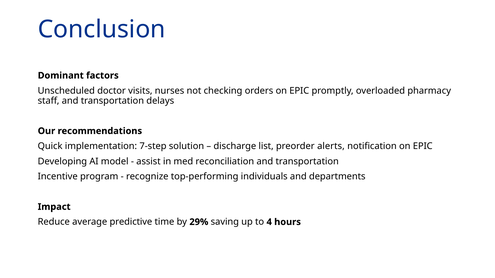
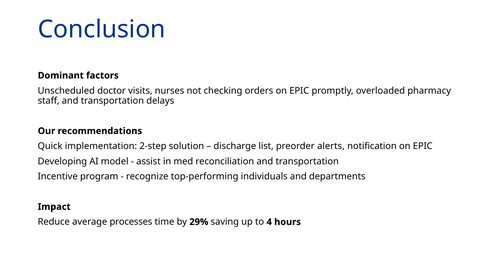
7-step: 7-step -> 2-step (153, 146)
predictive: predictive -> processes (131, 222)
